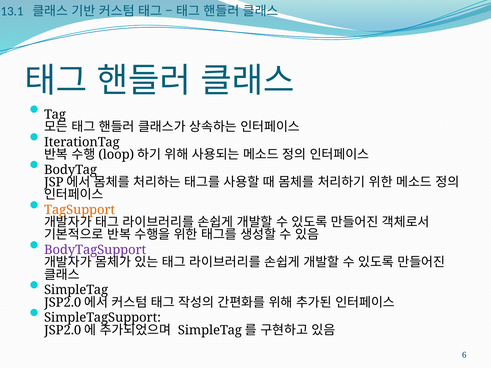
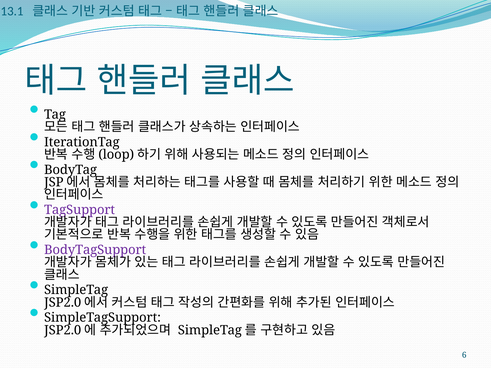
TagSupport colour: orange -> purple (80, 210)
